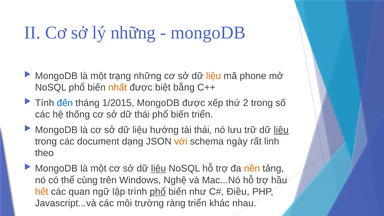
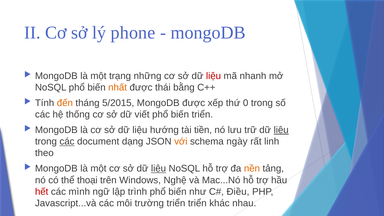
lý những: những -> phone (133, 33)
liệu colour: orange -> red (214, 76)
phone: phone -> nhanh (253, 76)
biệt: biệt -> thái (163, 87)
đến colour: blue -> orange (65, 103)
1/2015: 1/2015 -> 5/2015 (118, 103)
2: 2 -> 0 (246, 103)
dữ thái: thái -> viết (142, 114)
tài thái: thái -> tiền (203, 130)
các underline: none -> present (67, 142)
cùng: cùng -> thoại (87, 180)
hết colour: orange -> red (42, 192)
quan: quan -> mình (79, 192)
phổ underline: present -> none (158, 192)
trường ràng: ràng -> triển (176, 203)
